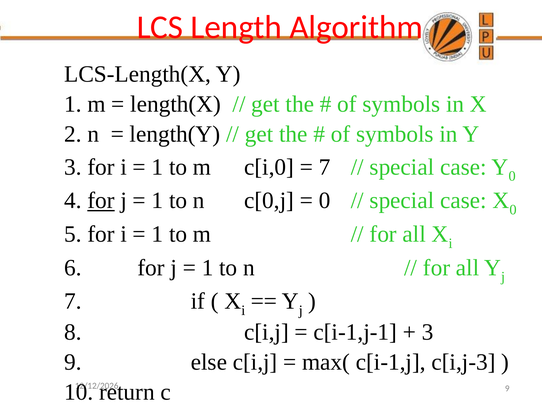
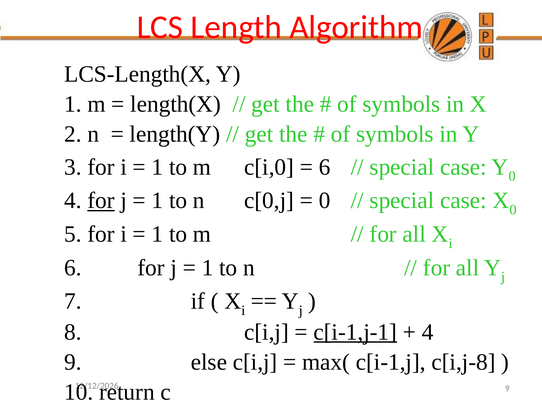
7: 7 -> 6 (325, 167)
c[i-1,j-1 underline: none -> present (355, 332)
3: 3 -> 4 (428, 332)
c[i,j-3: c[i,j-3 -> c[i,j-8 (464, 362)
